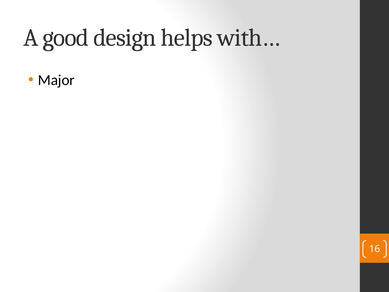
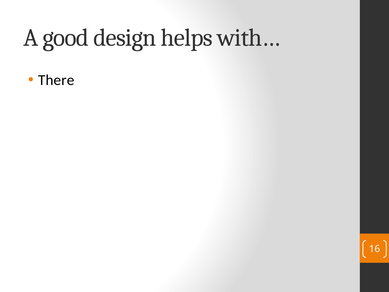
Major: Major -> There (56, 80)
